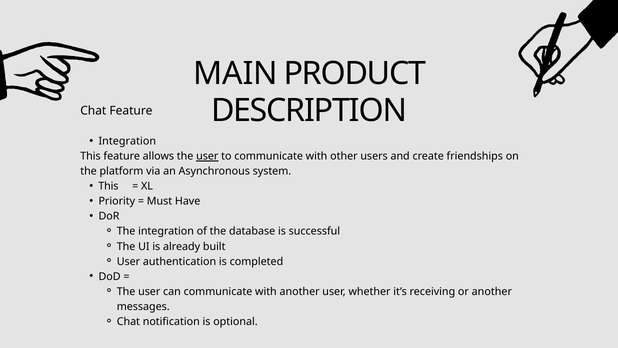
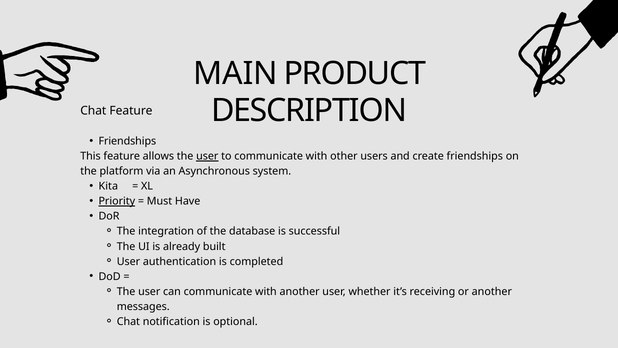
Integration: Integration -> Friendships (127, 141)
This: This -> Kita (108, 186)
Priority underline: none -> present (117, 201)
